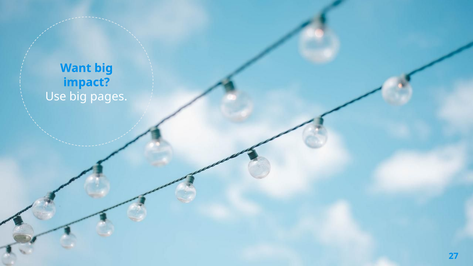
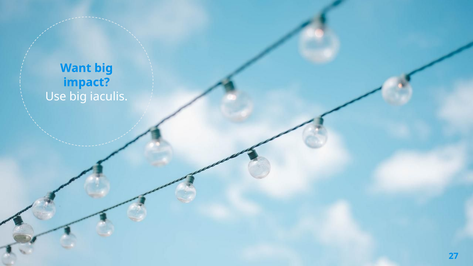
pages: pages -> iaculis (109, 97)
